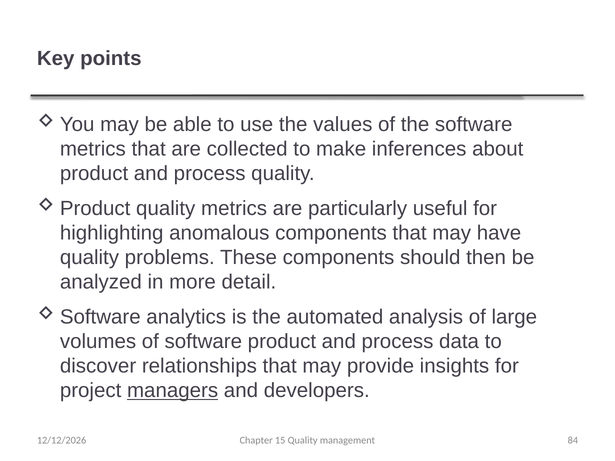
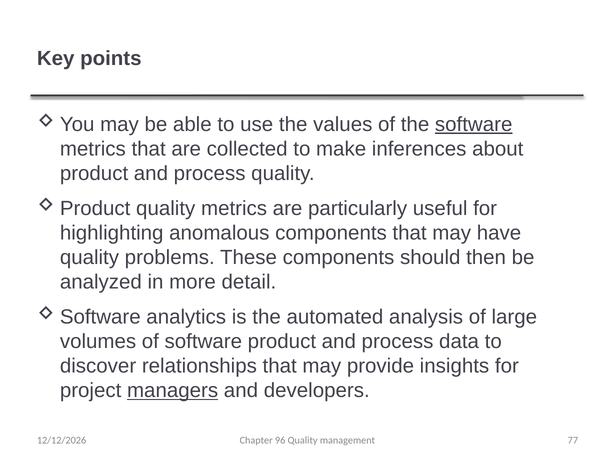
software underline: none -> present (474, 124)
15: 15 -> 96 (280, 440)
84: 84 -> 77 (573, 440)
